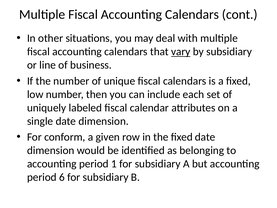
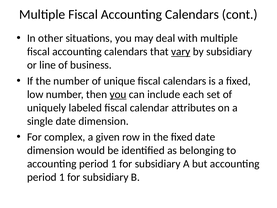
you underline: none -> present (118, 94)
conform: conform -> complex (65, 137)
6: 6 -> 1 (62, 177)
